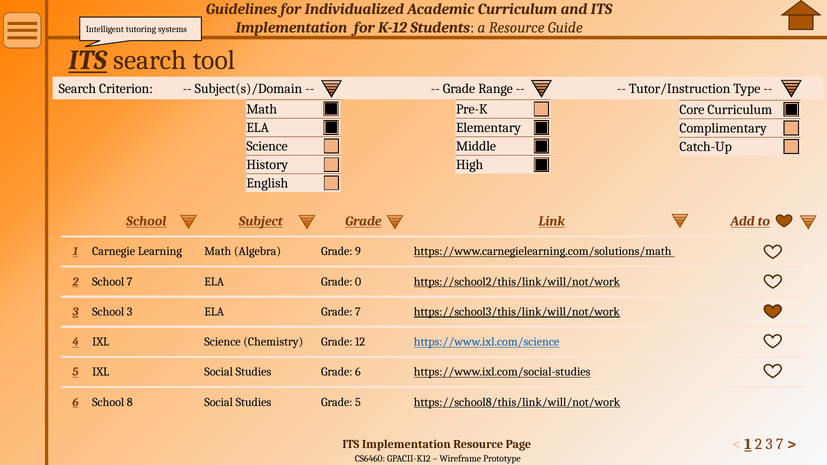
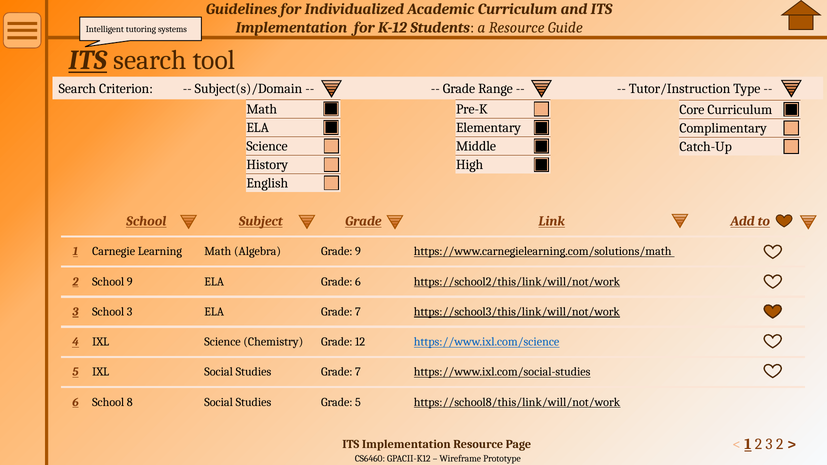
School 7: 7 -> 9 (130, 282)
Grade 0: 0 -> 6 (358, 282)
Studies Grade 6: 6 -> 7 (358, 372)
3 7: 7 -> 2 (780, 444)
